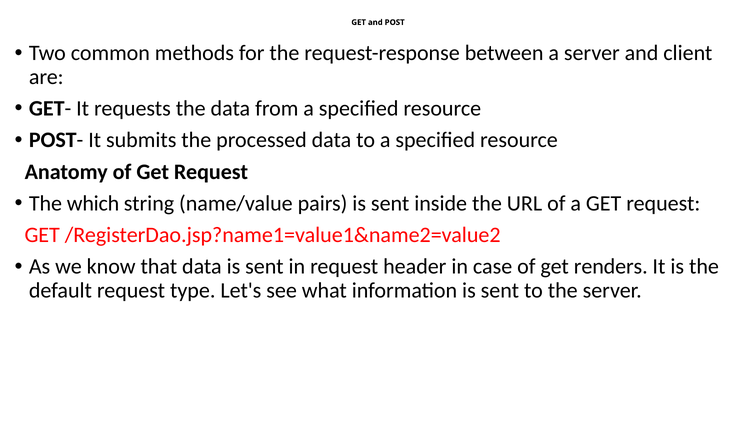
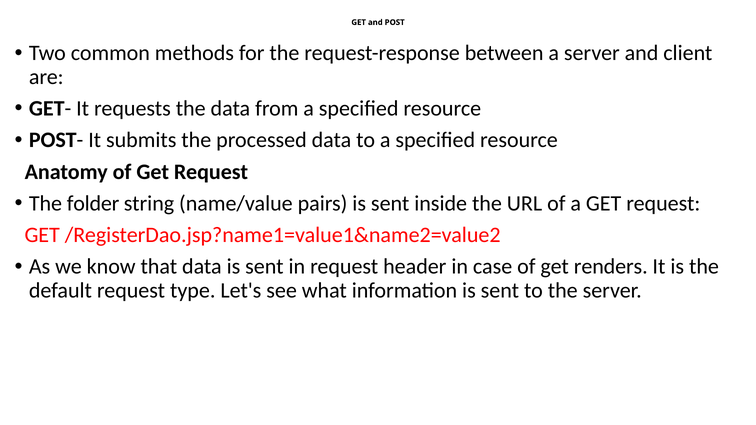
which: which -> folder (93, 204)
